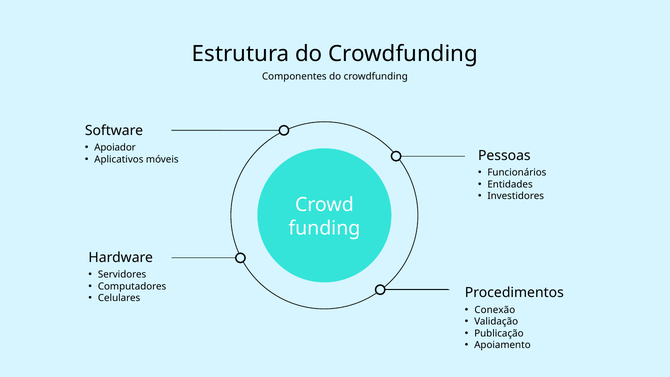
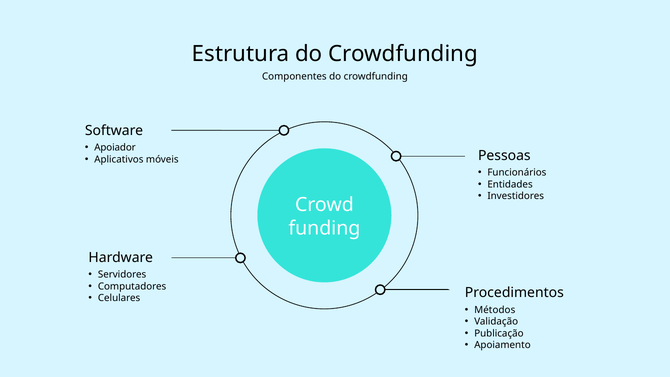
Conexão: Conexão -> Métodos (495, 310)
